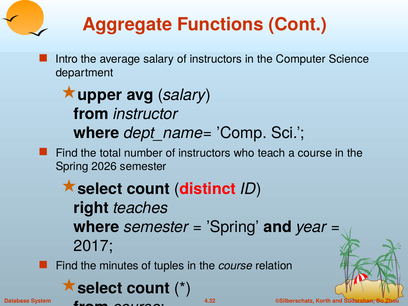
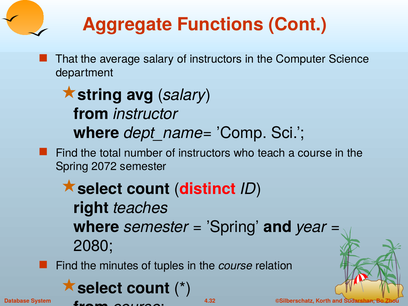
Intro: Intro -> That (67, 59)
upper: upper -> string (100, 95)
2026: 2026 -> 2072 (104, 167)
2017: 2017 -> 2080 (93, 246)
